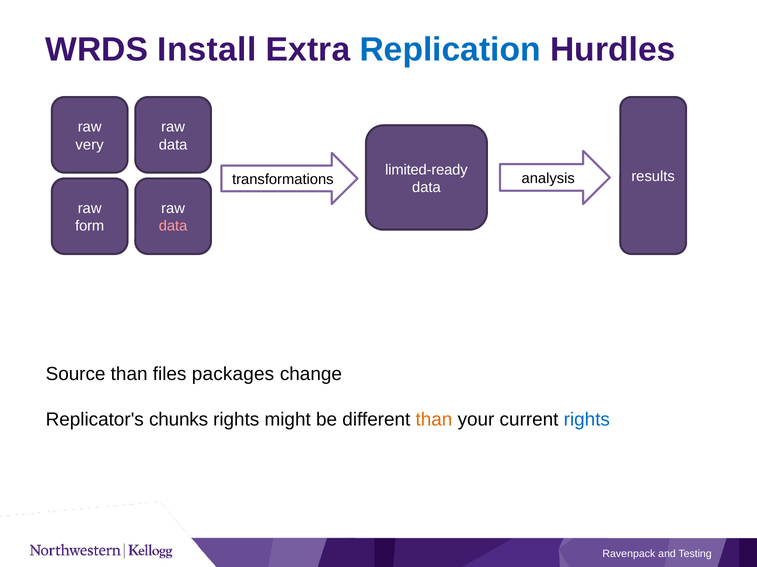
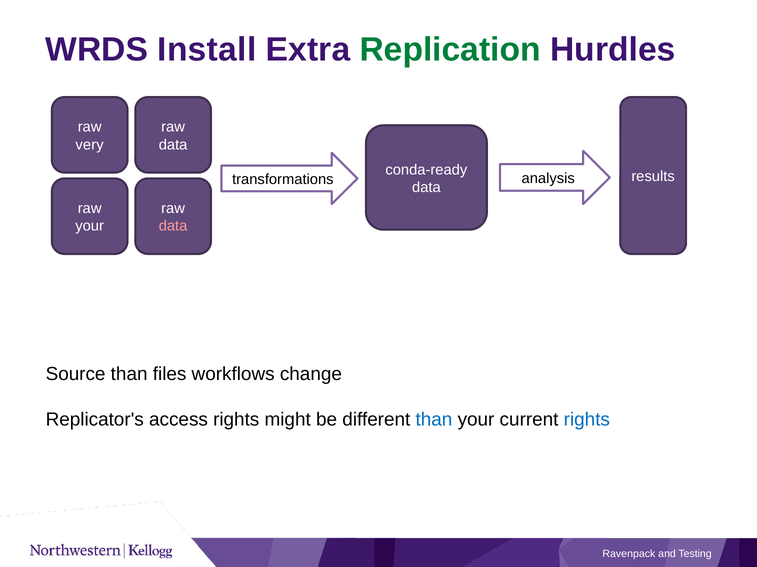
Replication colour: blue -> green (450, 50)
limited-ready: limited-ready -> conda-ready (426, 170)
form: form -> your (90, 226)
packages: packages -> workflows (233, 375)
chunks: chunks -> access (178, 420)
than colour: orange -> blue (434, 420)
